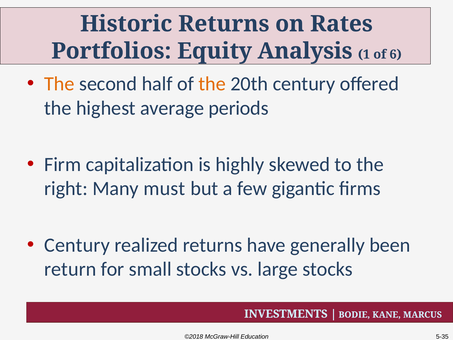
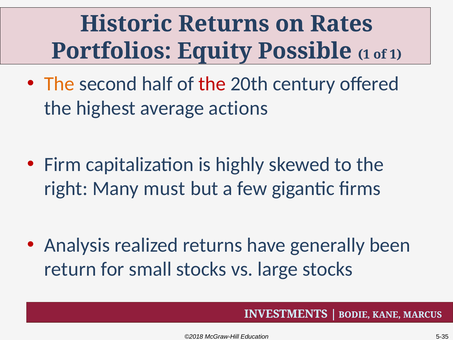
Analysis: Analysis -> Possible (305, 51)
of 6: 6 -> 1 (396, 54)
the colour: orange -> red (212, 84)
periods: periods -> actions (238, 108)
Century: Century -> Analysis (77, 245)
